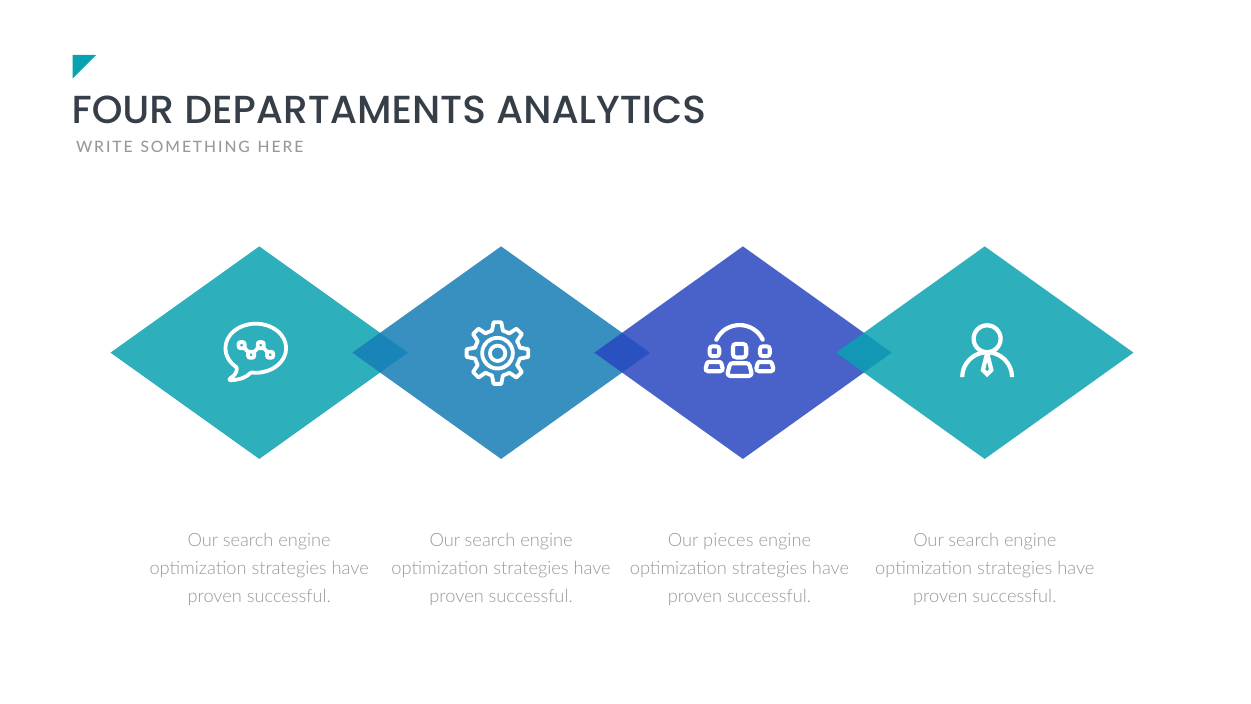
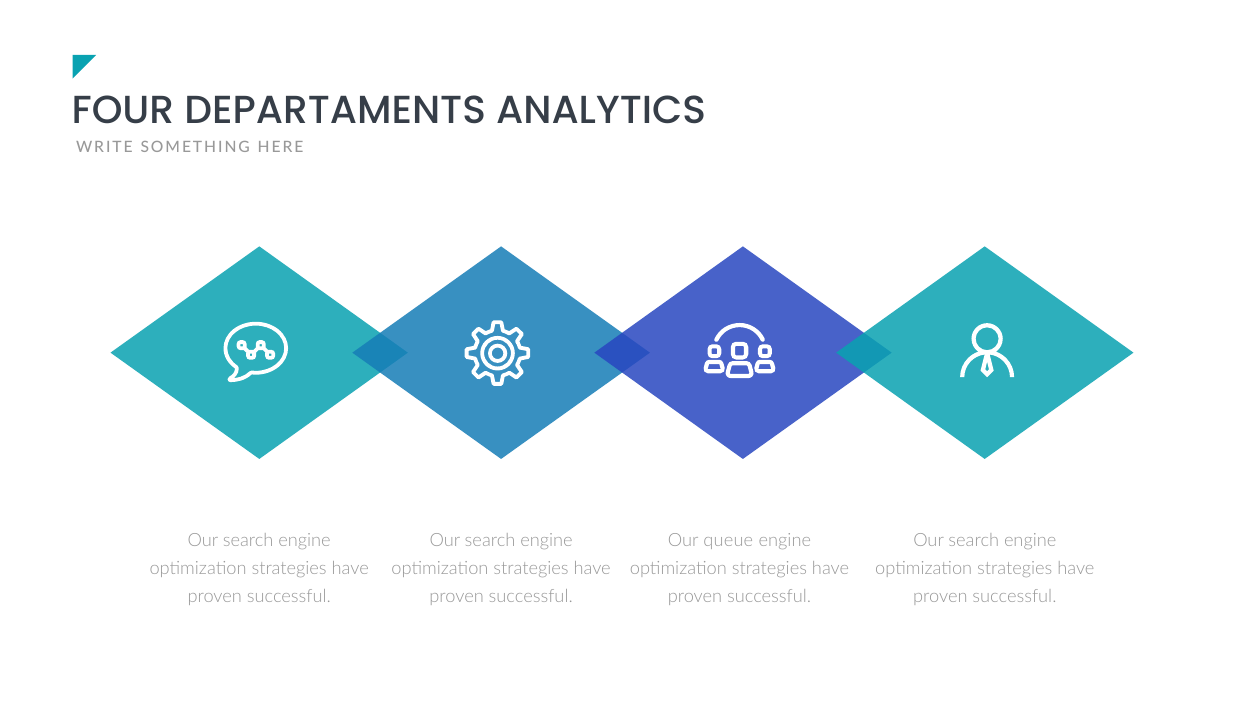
pieces: pieces -> queue (728, 540)
